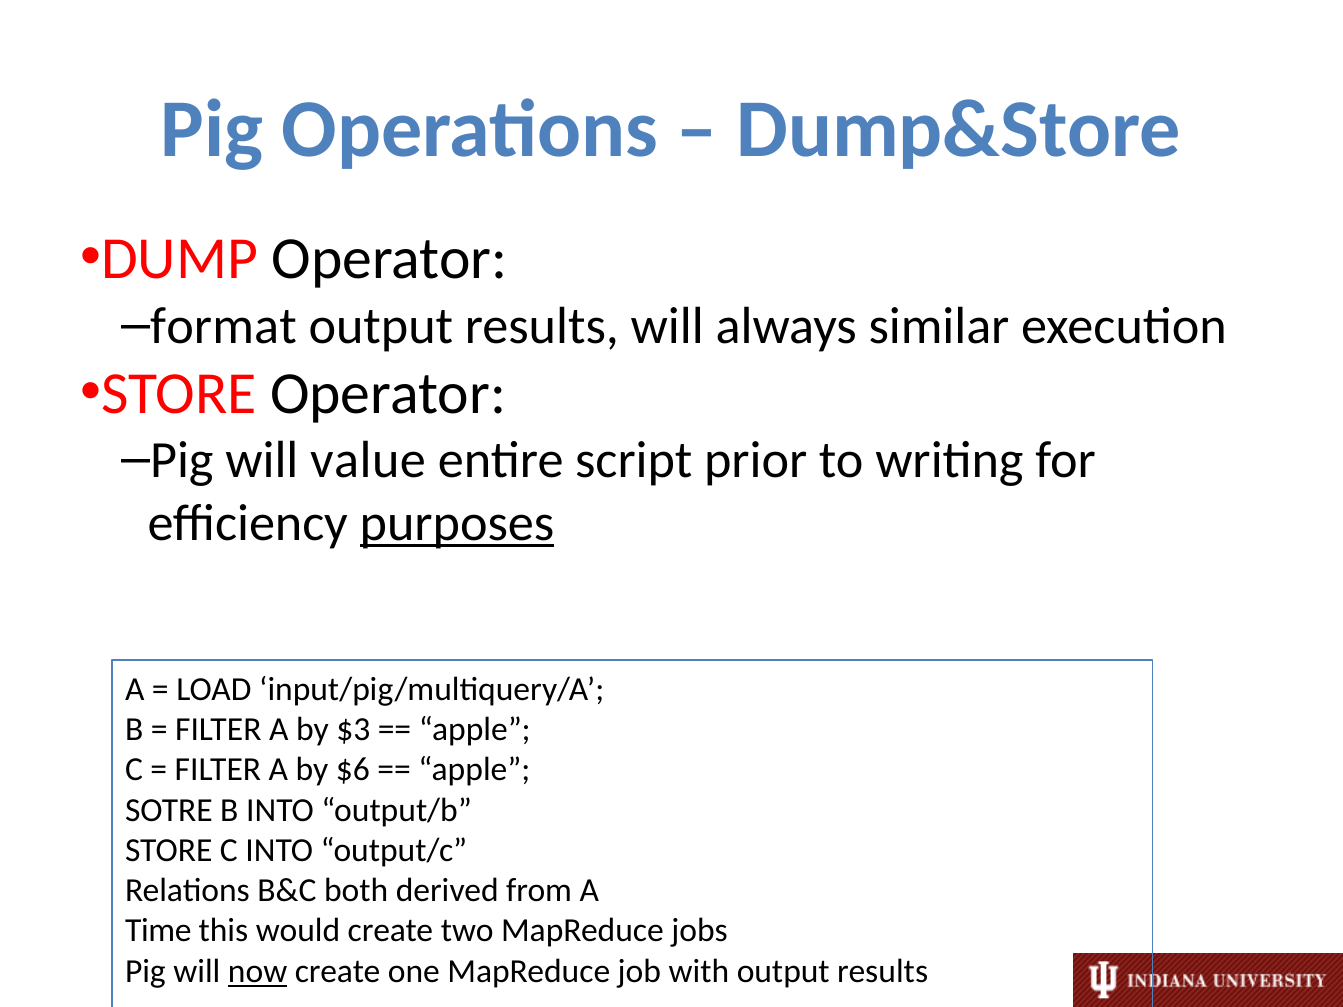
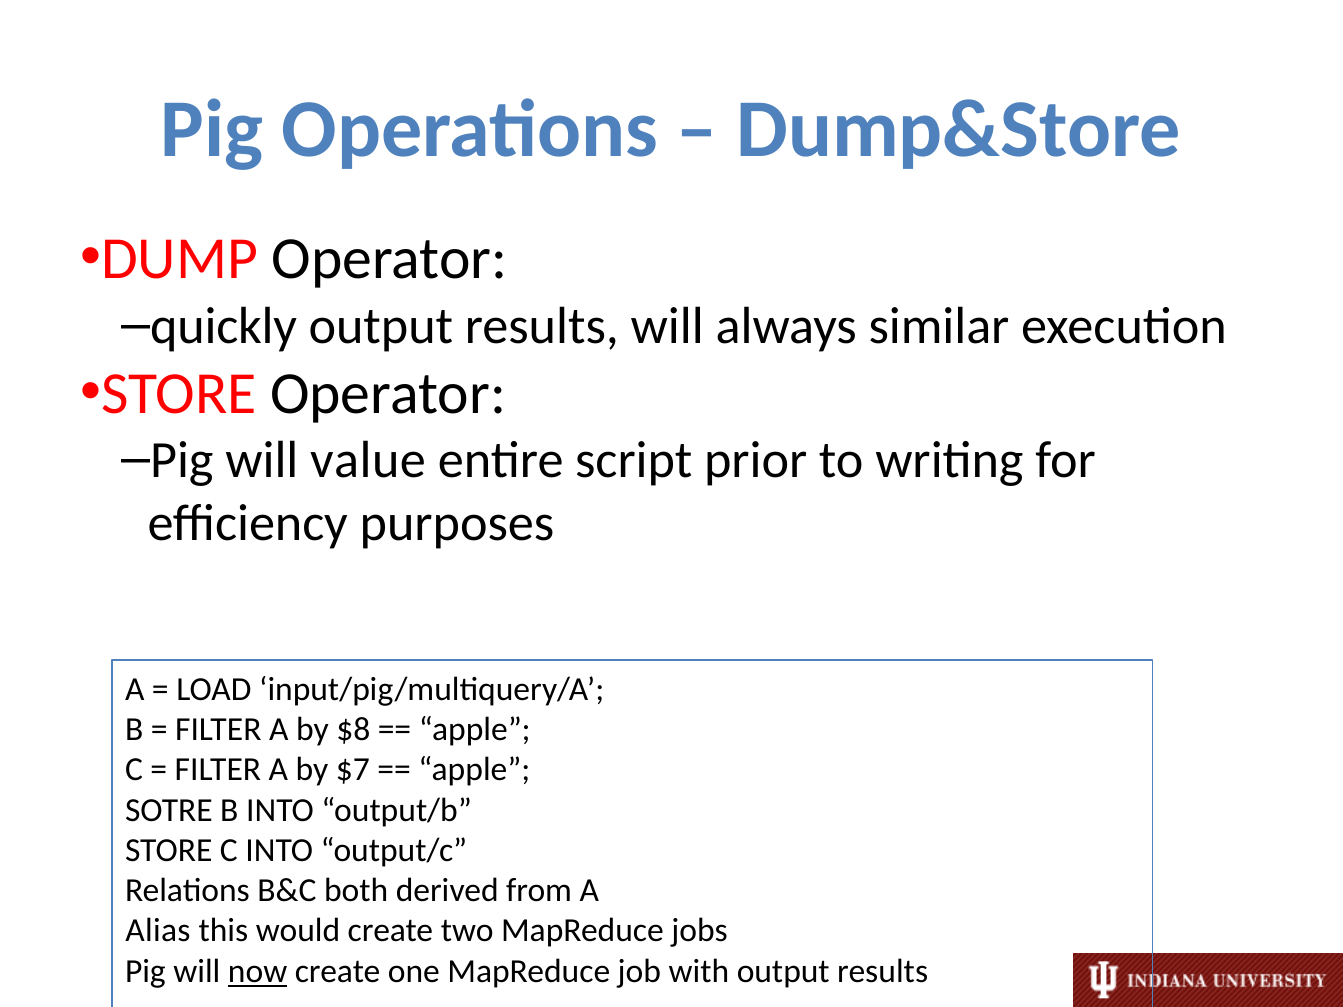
format: format -> quickly (224, 326)
purposes underline: present -> none (457, 523)
$3: $3 -> $8 (353, 730)
$6: $6 -> $7 (353, 770)
Time: Time -> Alias (158, 931)
